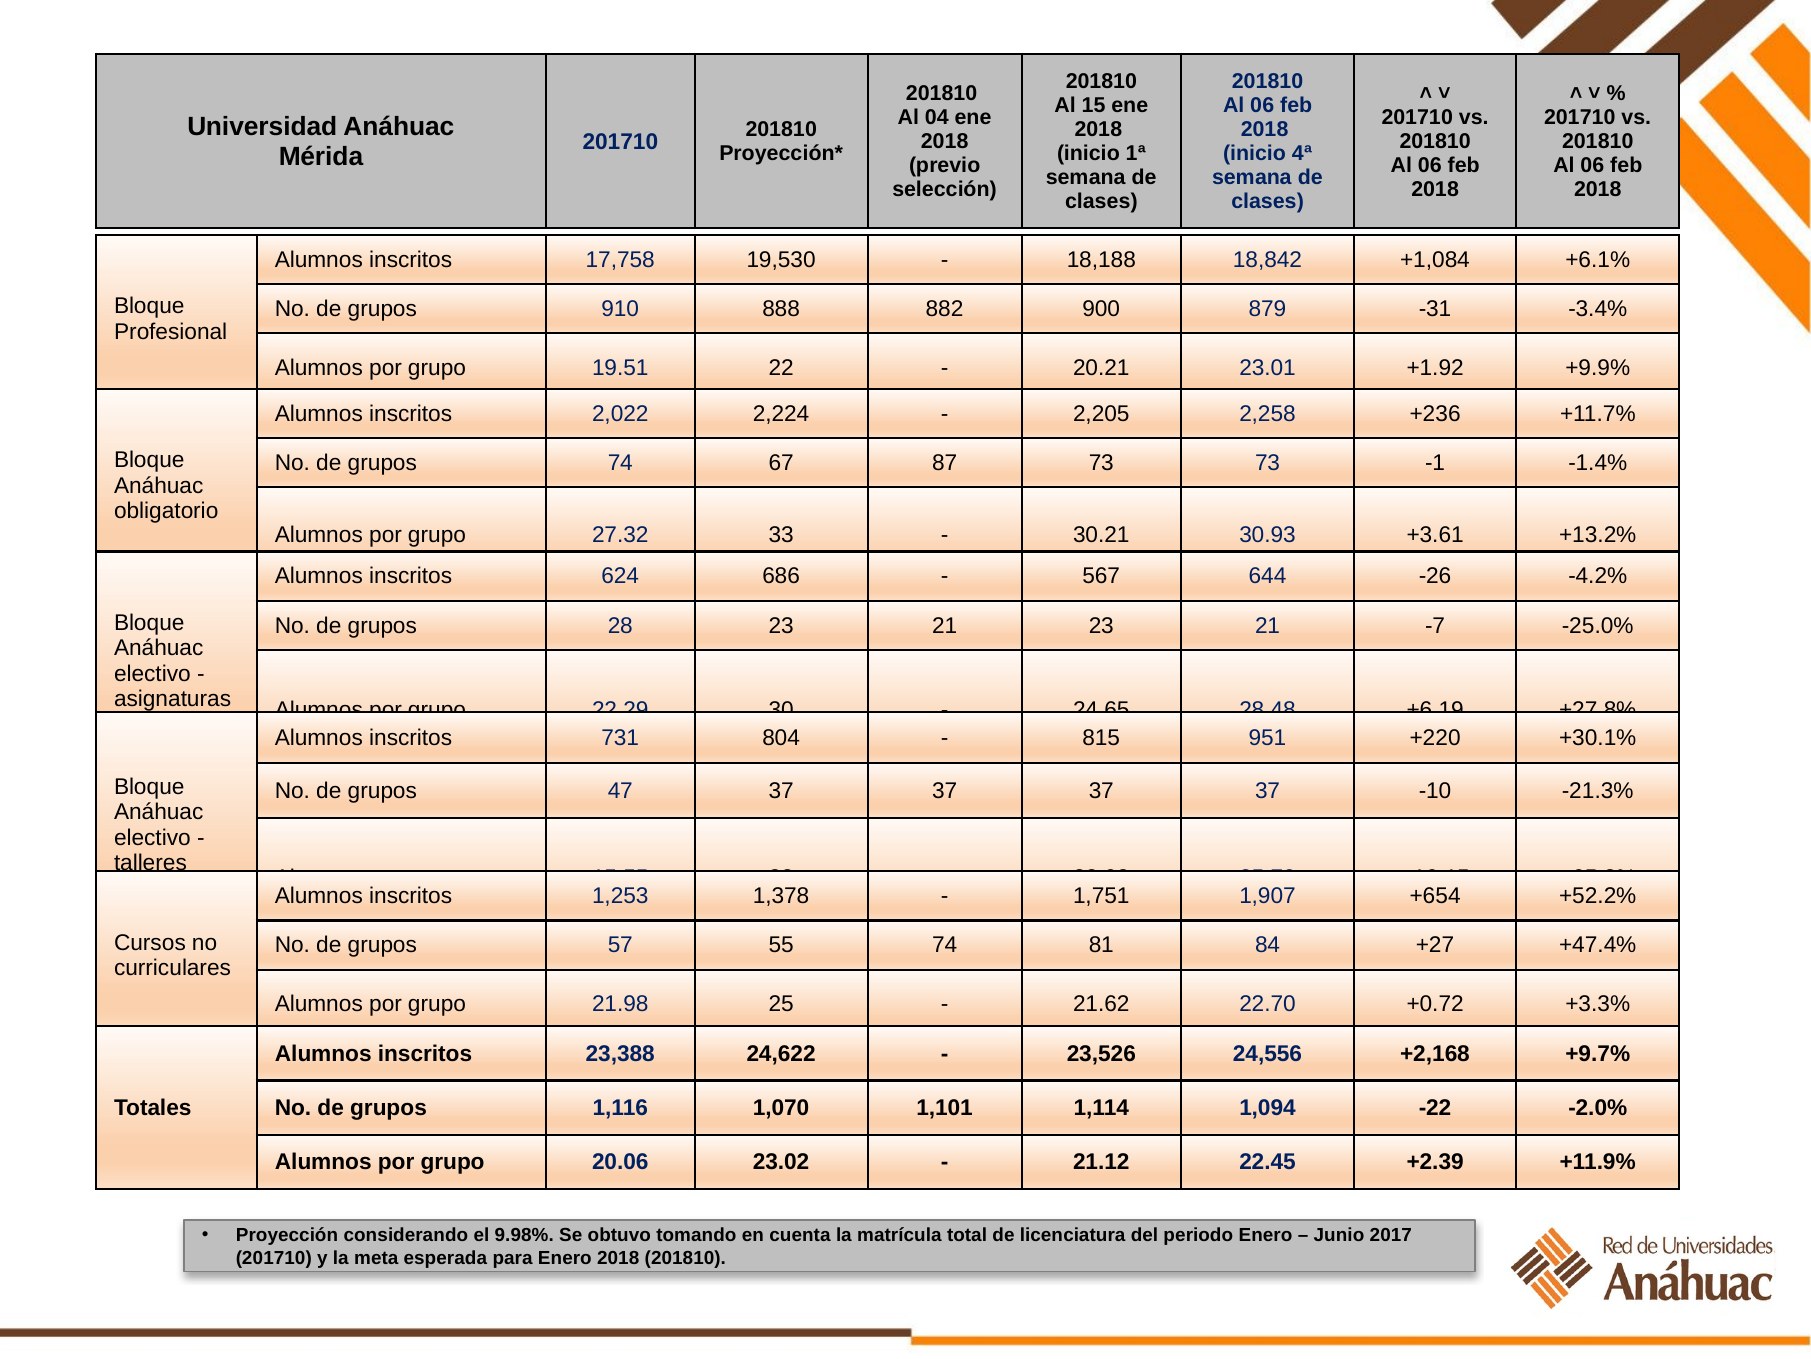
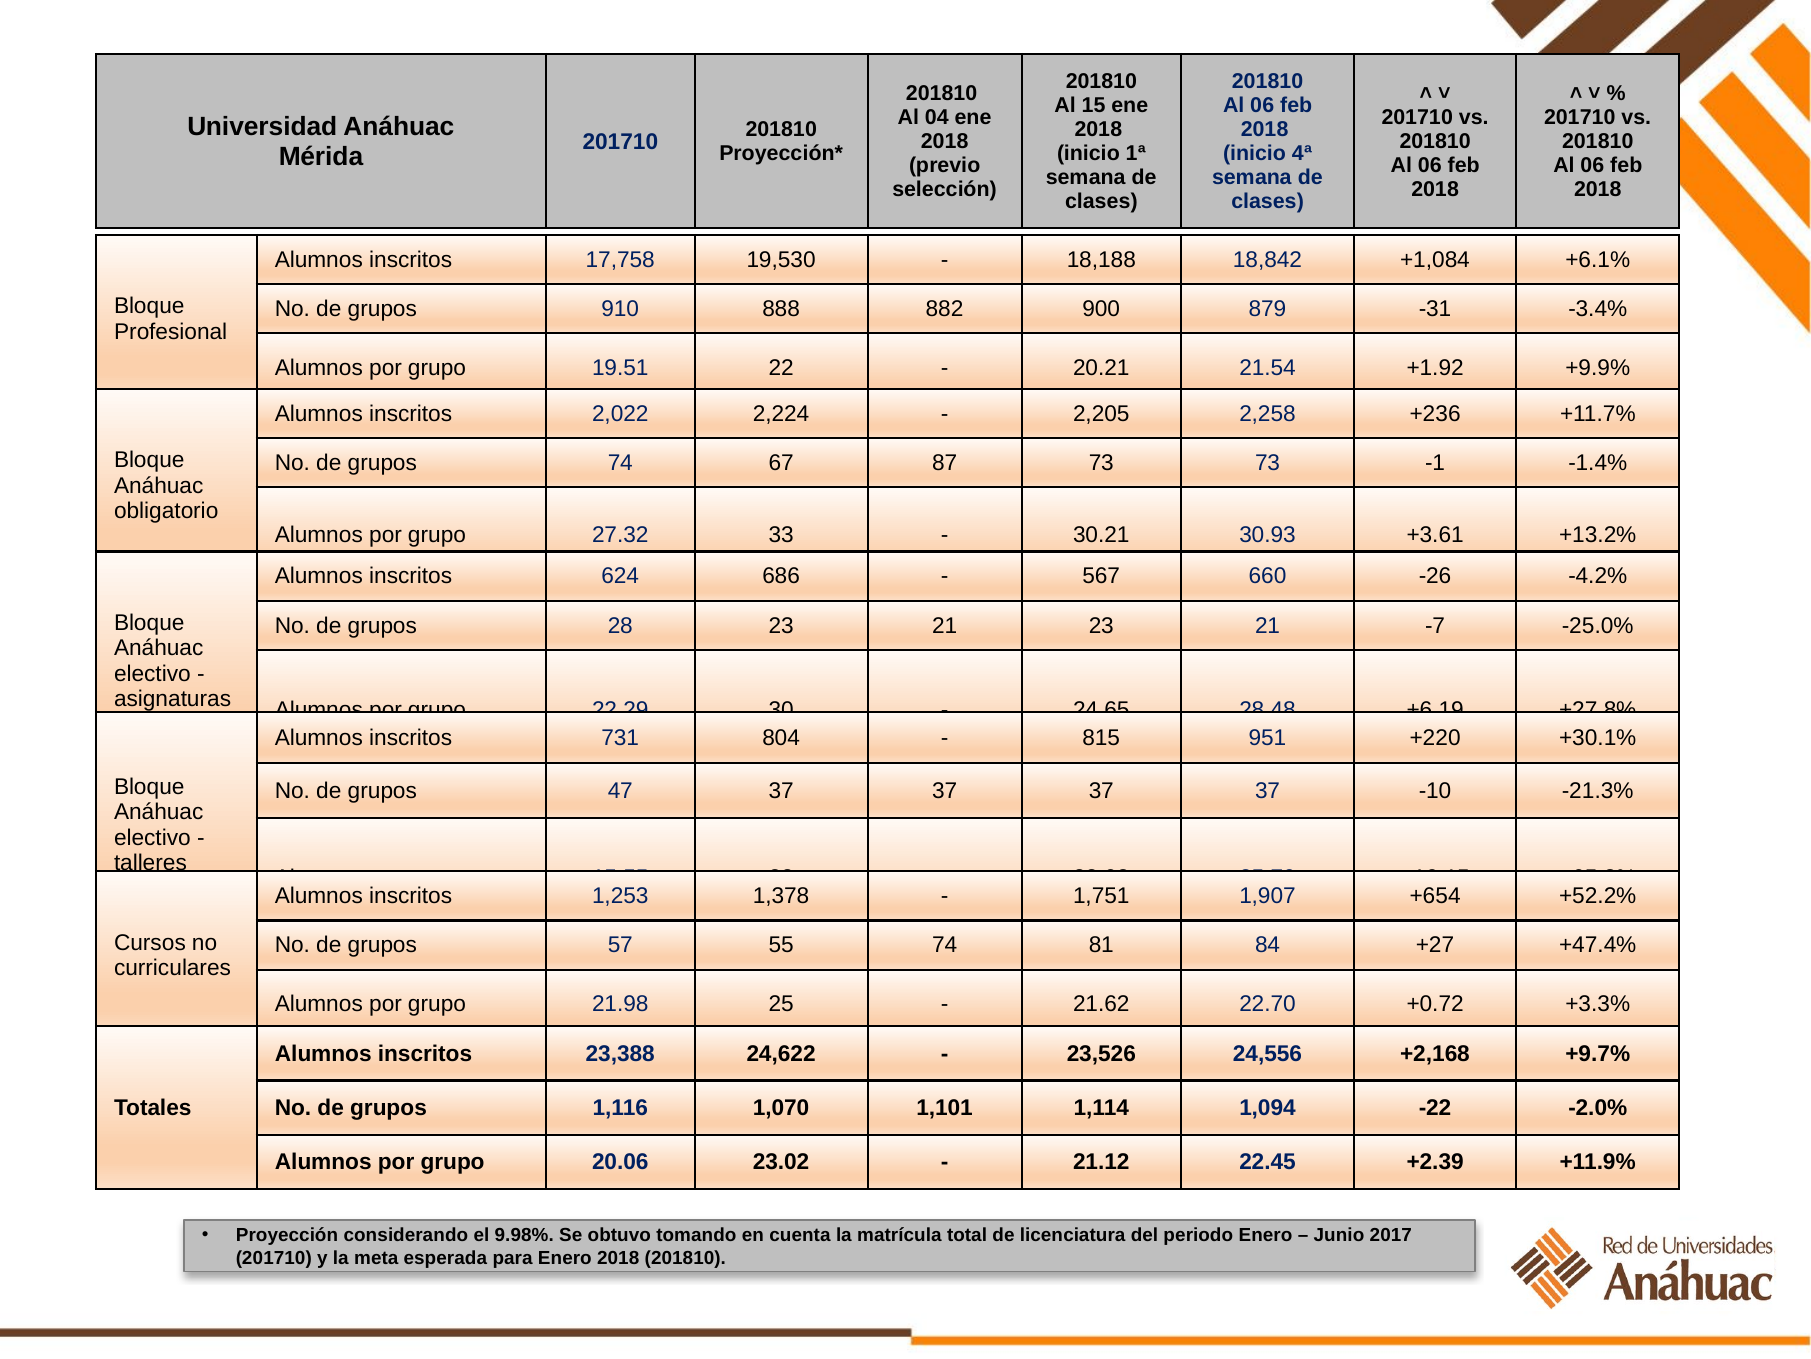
23.01: 23.01 -> 21.54 (1267, 368)
644: 644 -> 660 (1268, 576)
